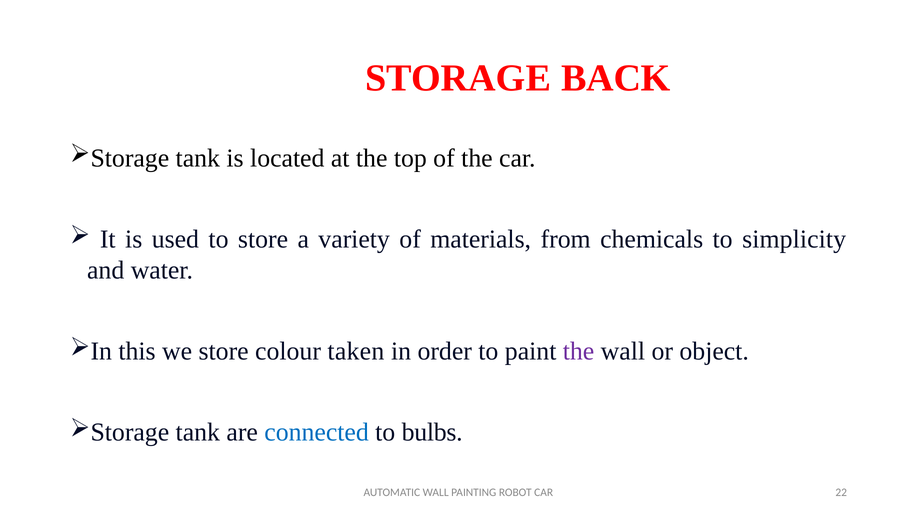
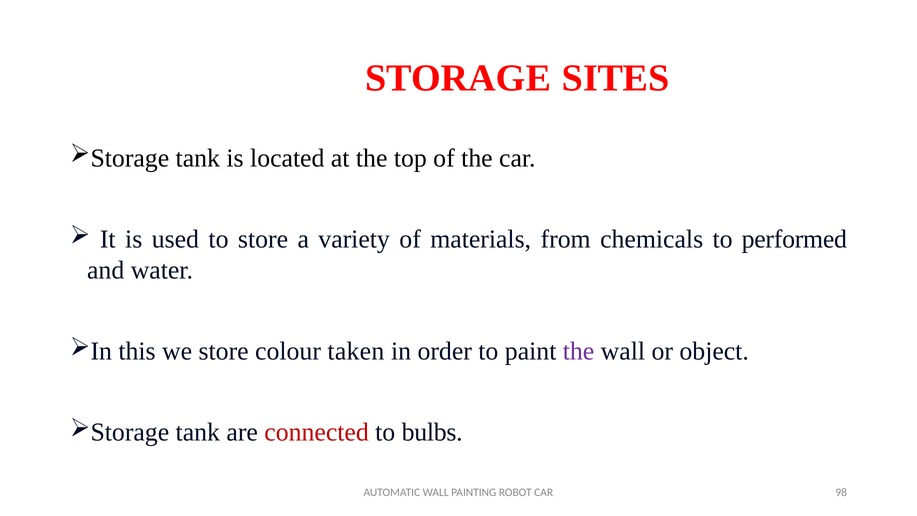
BACK: BACK -> SITES (616, 78)
simplicity: simplicity -> performed (794, 239)
connected colour: blue -> red (317, 432)
22: 22 -> 98 (841, 492)
